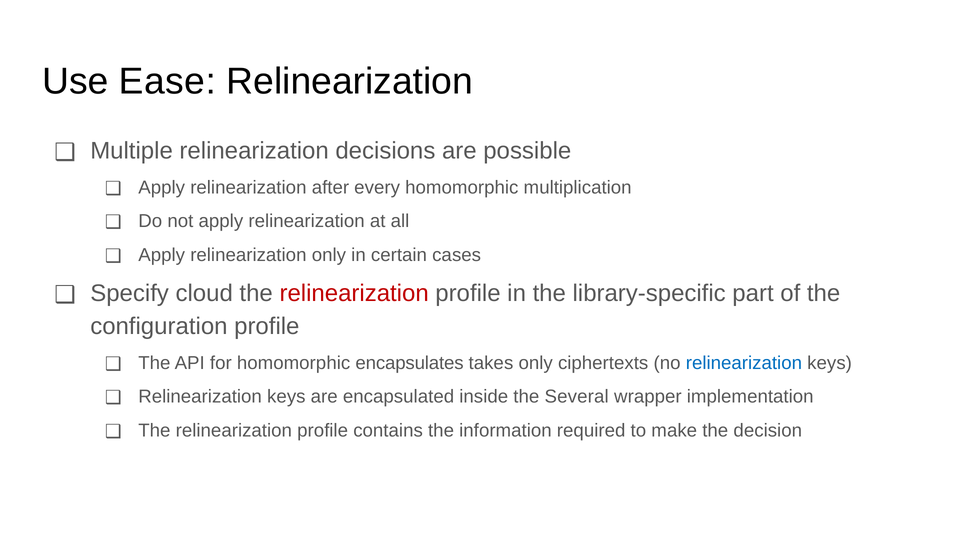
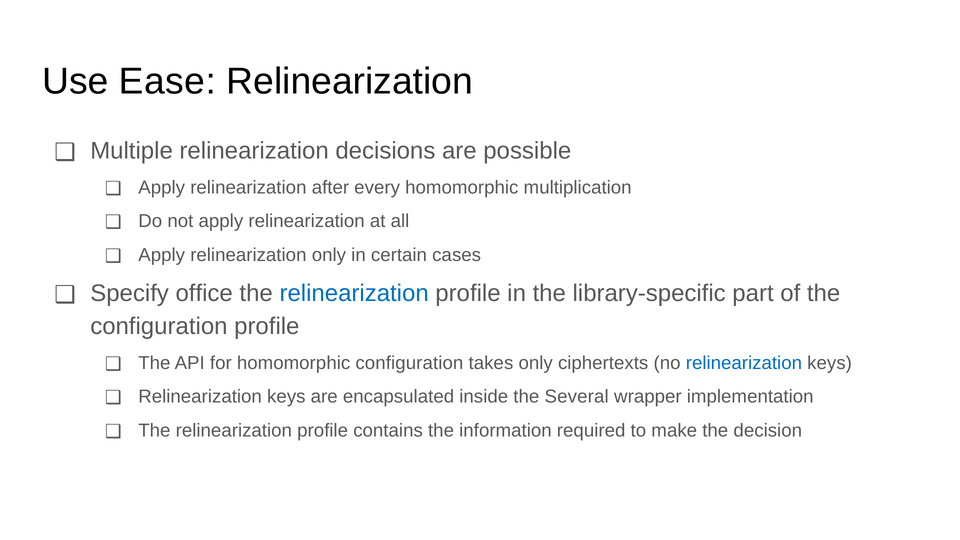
cloud: cloud -> office (204, 293)
relinearization colour: red -> blue (354, 293)
homomorphic encapsulates: encapsulates -> configuration (409, 363)
